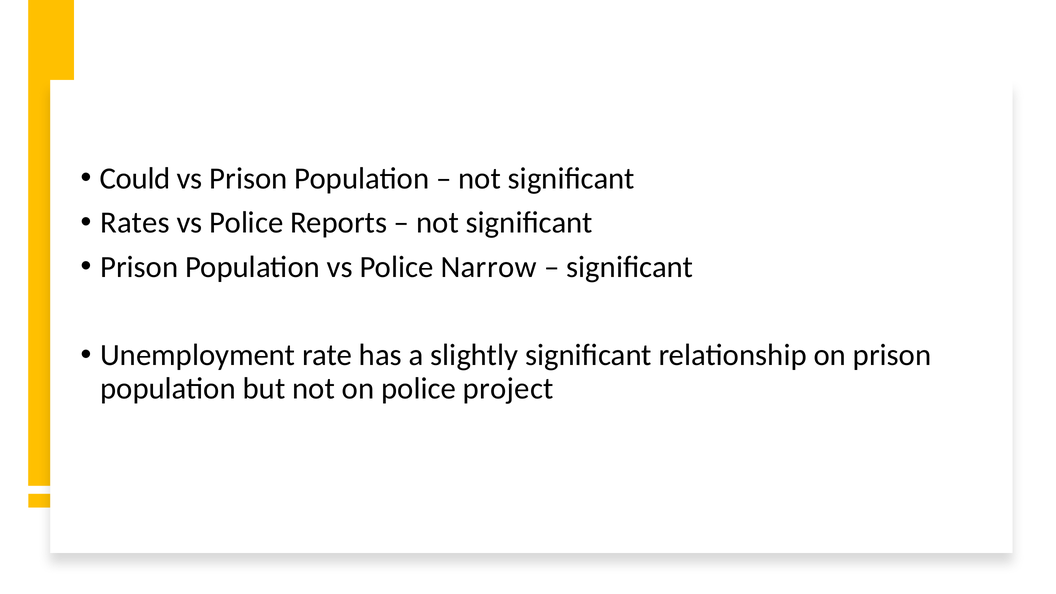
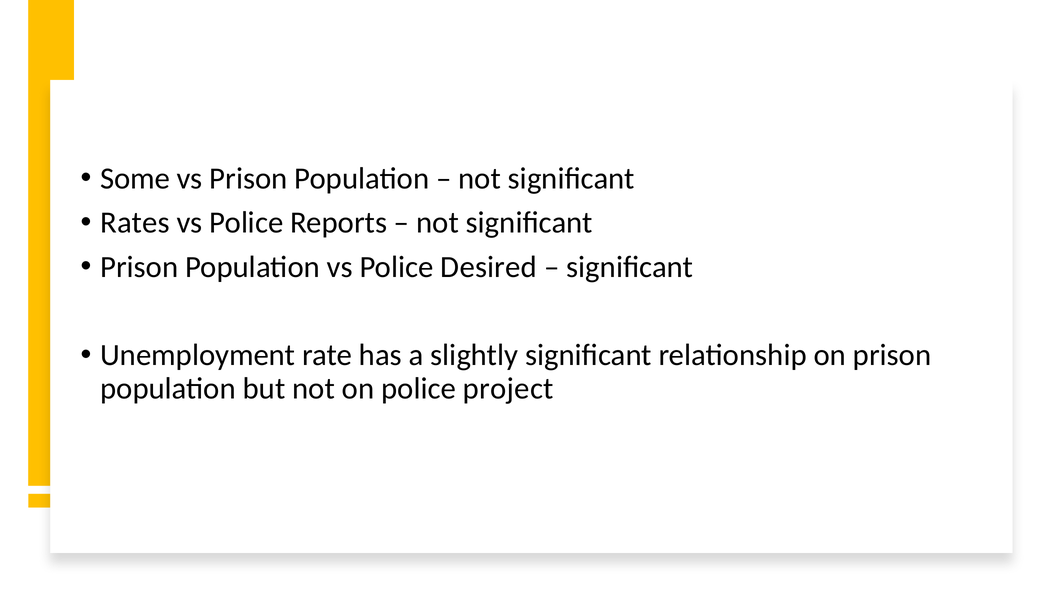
Could: Could -> Some (135, 178)
Narrow: Narrow -> Desired (489, 267)
